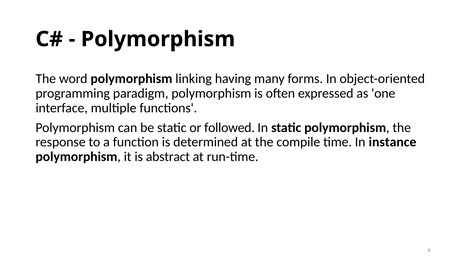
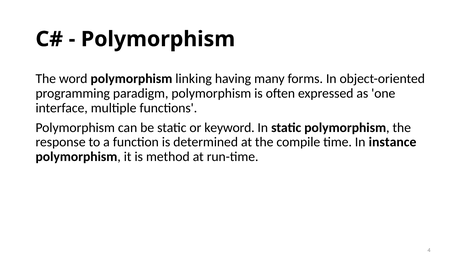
followed: followed -> keyword (229, 128)
abstract: abstract -> method (168, 157)
